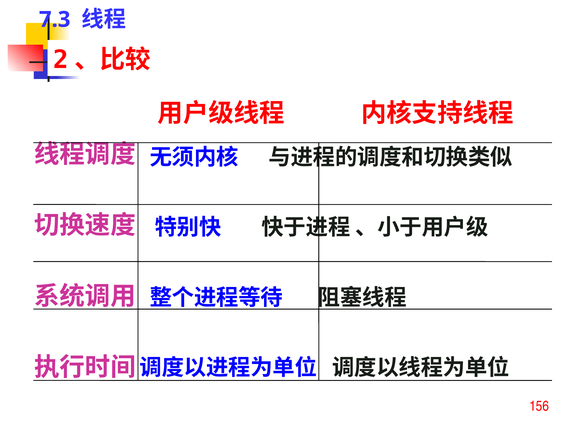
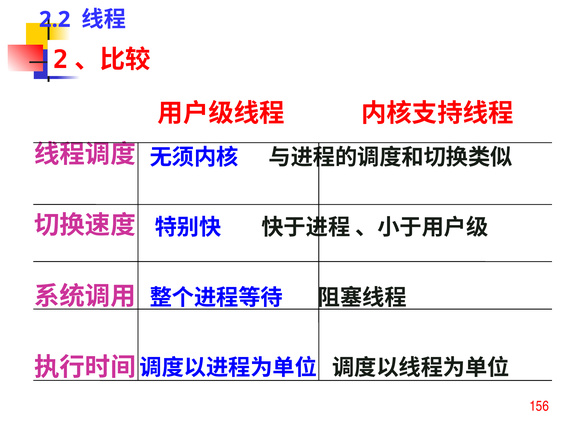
7.3: 7.3 -> 2.2 (55, 20)
